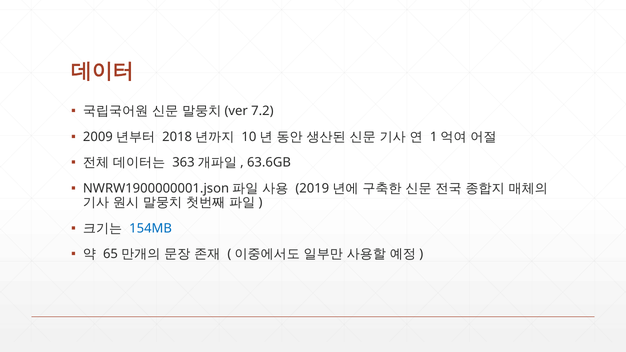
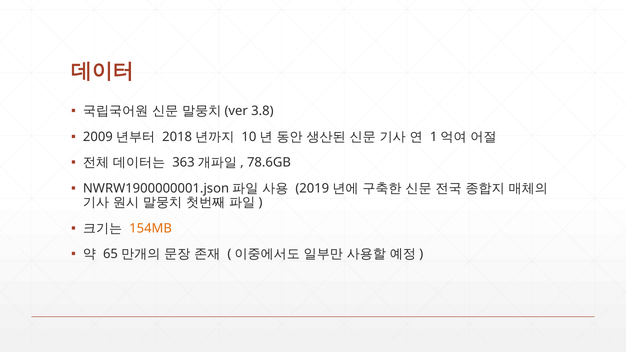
7.2: 7.2 -> 3.8 (262, 111)
63.6GB: 63.6GB -> 78.6GB (269, 163)
154MB colour: blue -> orange (151, 228)
